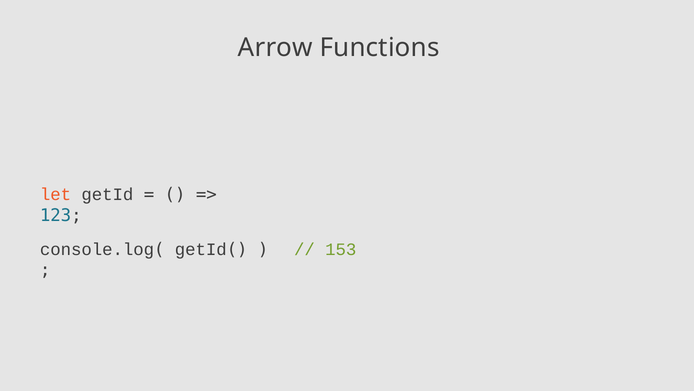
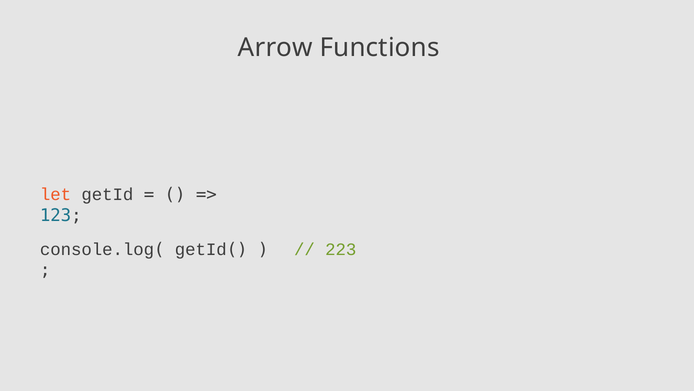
153: 153 -> 223 (341, 249)
